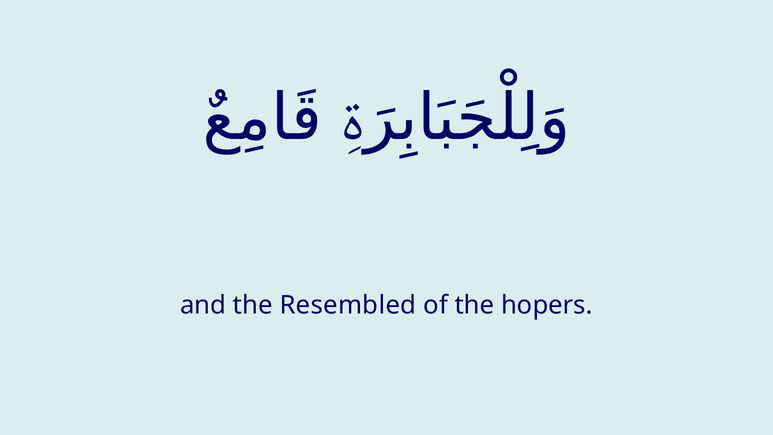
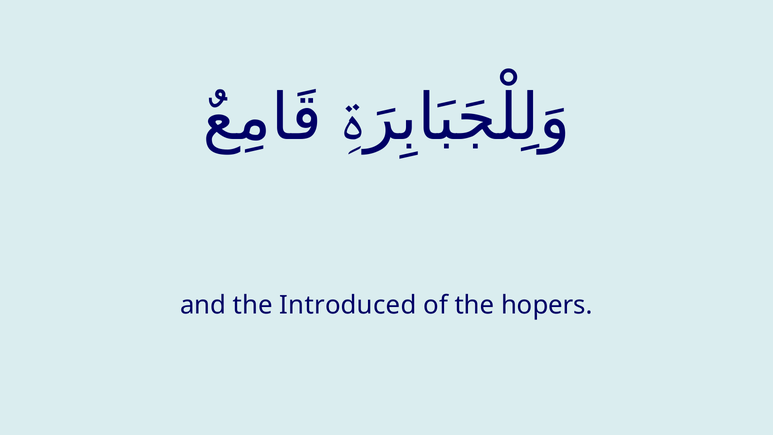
Resembled: Resembled -> Introduced (348, 305)
